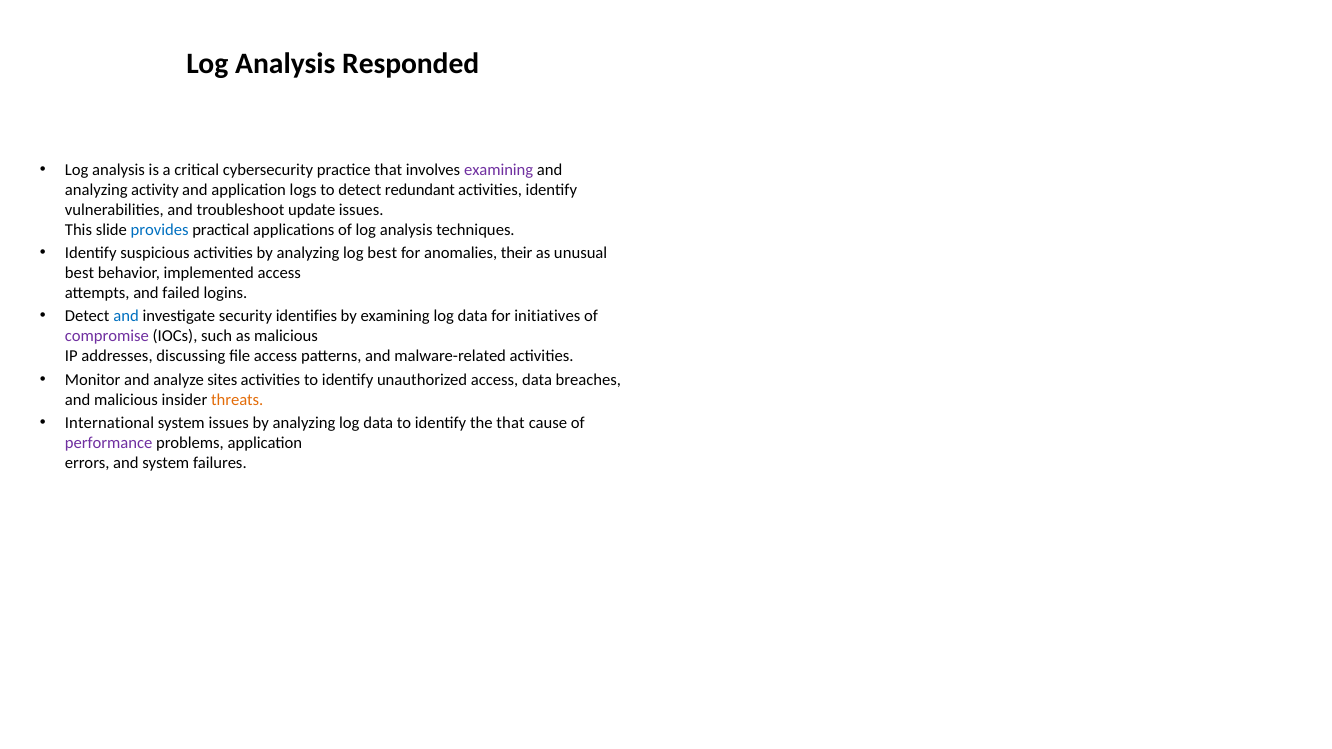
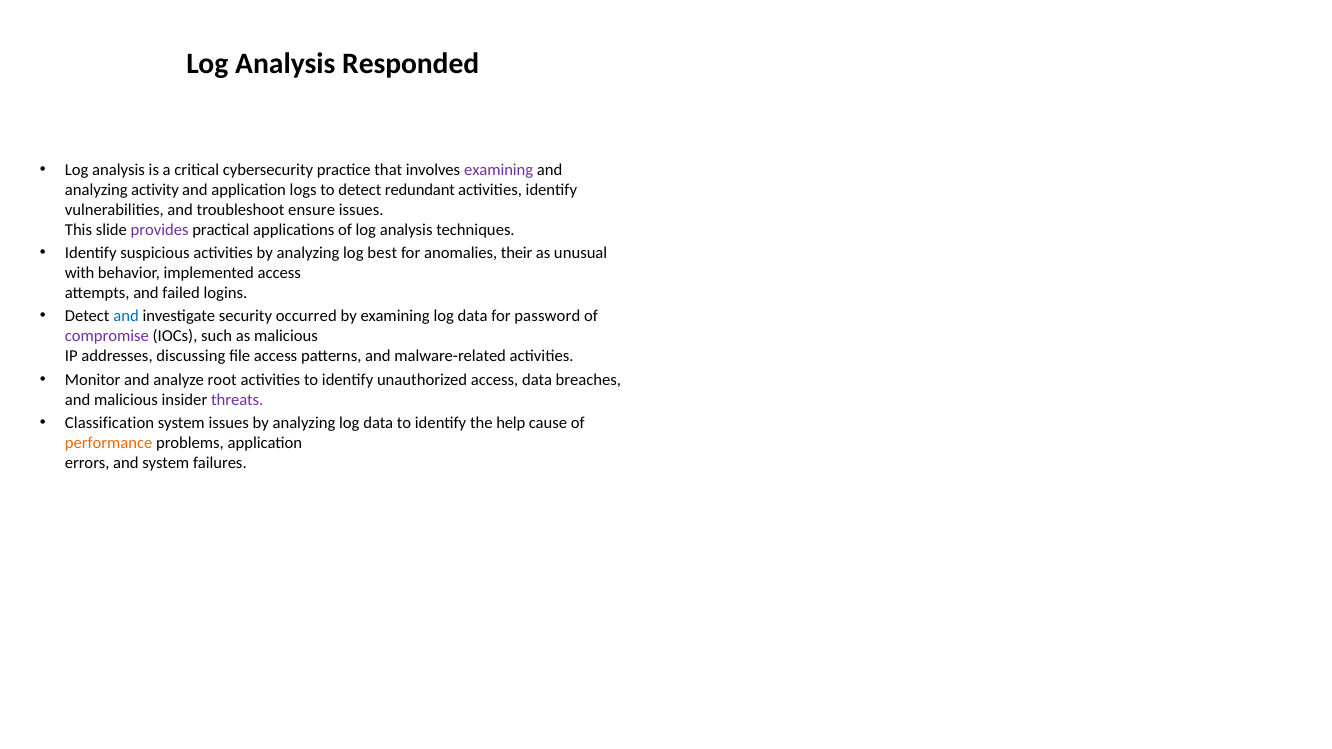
update: update -> ensure (312, 210)
provides colour: blue -> purple (160, 230)
best: best -> with (80, 273)
identifies: identifies -> occurred (306, 316)
initiatives: initiatives -> password (547, 316)
sites: sites -> root (222, 380)
threats colour: orange -> purple (237, 400)
International: International -> Classification (110, 423)
the that: that -> help (511, 423)
performance colour: purple -> orange (109, 443)
